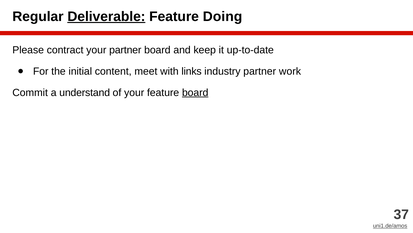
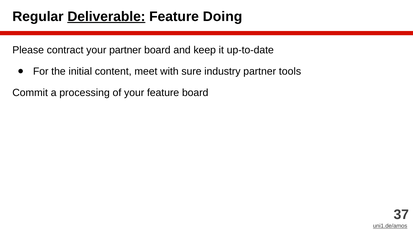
links: links -> sure (191, 71)
work: work -> tools (290, 71)
understand: understand -> processing (85, 92)
board underline: present -> none (195, 92)
